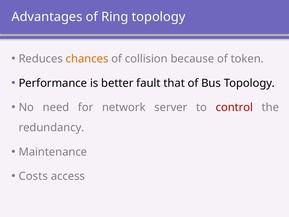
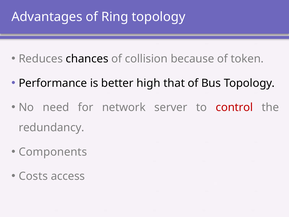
chances colour: orange -> black (87, 59)
fault: fault -> high (148, 83)
Maintenance: Maintenance -> Components (53, 152)
